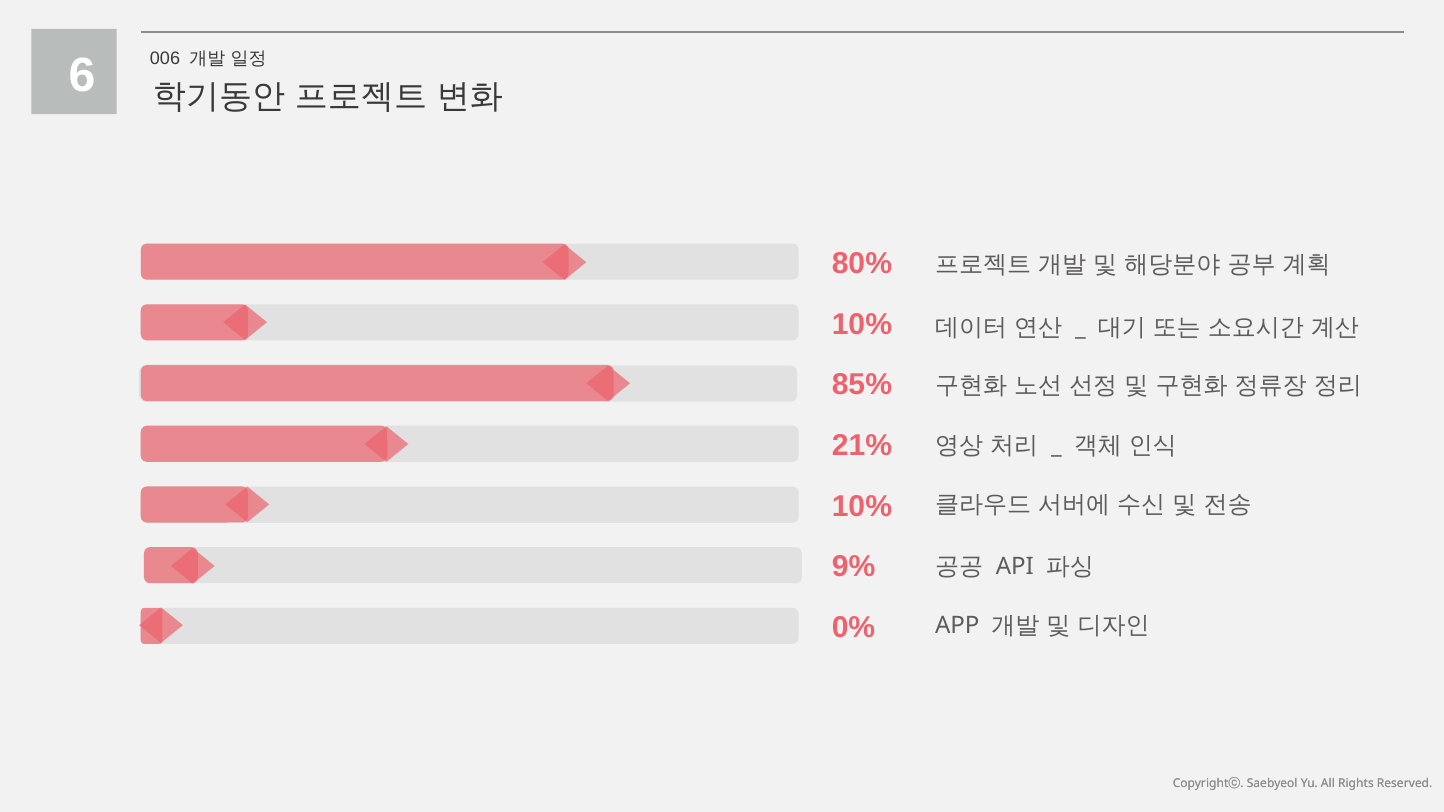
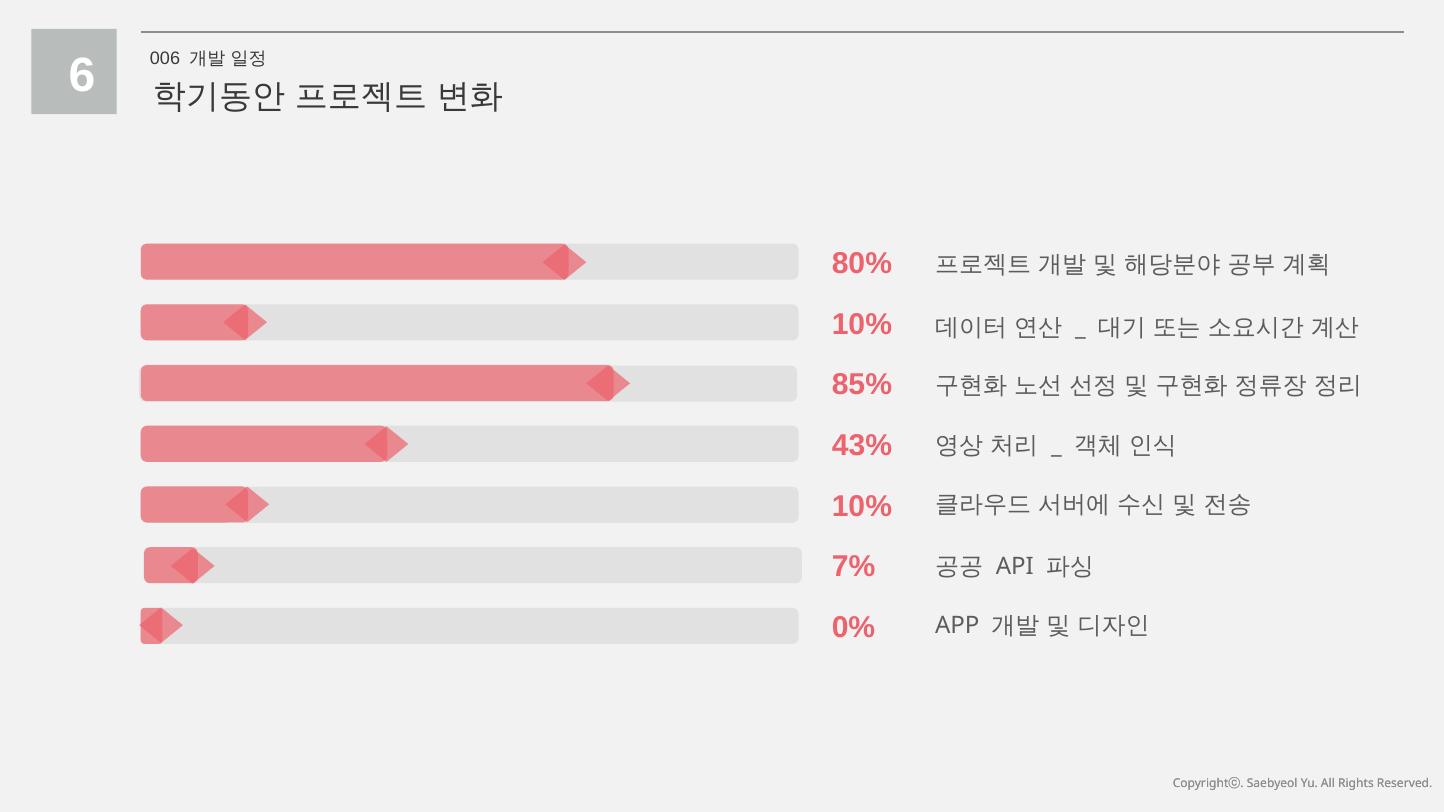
21%: 21% -> 43% (862, 446)
9%: 9% -> 7% (854, 567)
